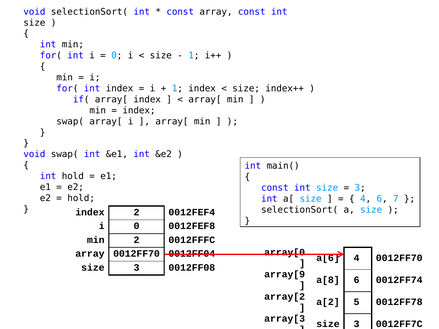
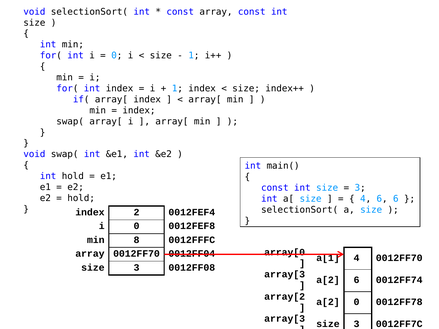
6 7: 7 -> 6 (396, 199)
min 2: 2 -> 8 (137, 240)
a[6: a[6 -> a[1 (328, 258)
array[9: array[9 -> array[3 (285, 275)
a[8: a[8 -> a[2 (328, 280)
a[2 5: 5 -> 0 (357, 302)
